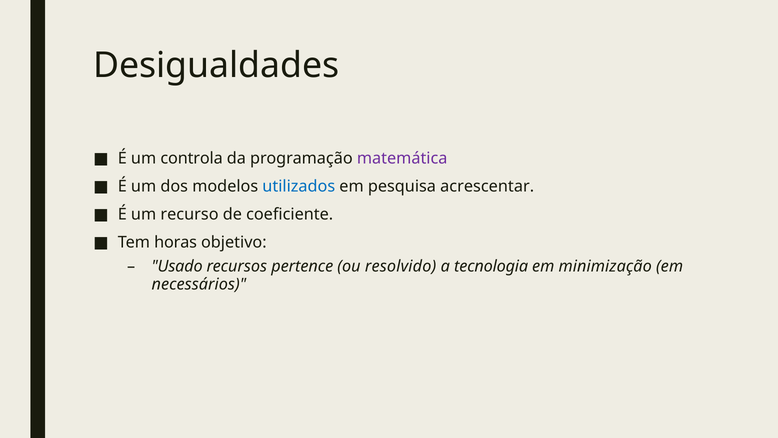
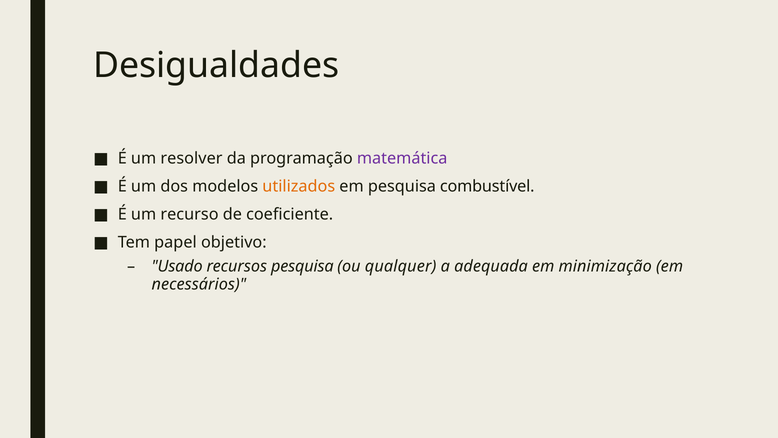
controla: controla -> resolver (191, 158)
utilizados colour: blue -> orange (299, 186)
acrescentar: acrescentar -> combustível (487, 186)
horas: horas -> papel (175, 242)
recursos pertence: pertence -> pesquisa (302, 266)
resolvido: resolvido -> qualquer (401, 266)
tecnologia: tecnologia -> adequada (491, 266)
